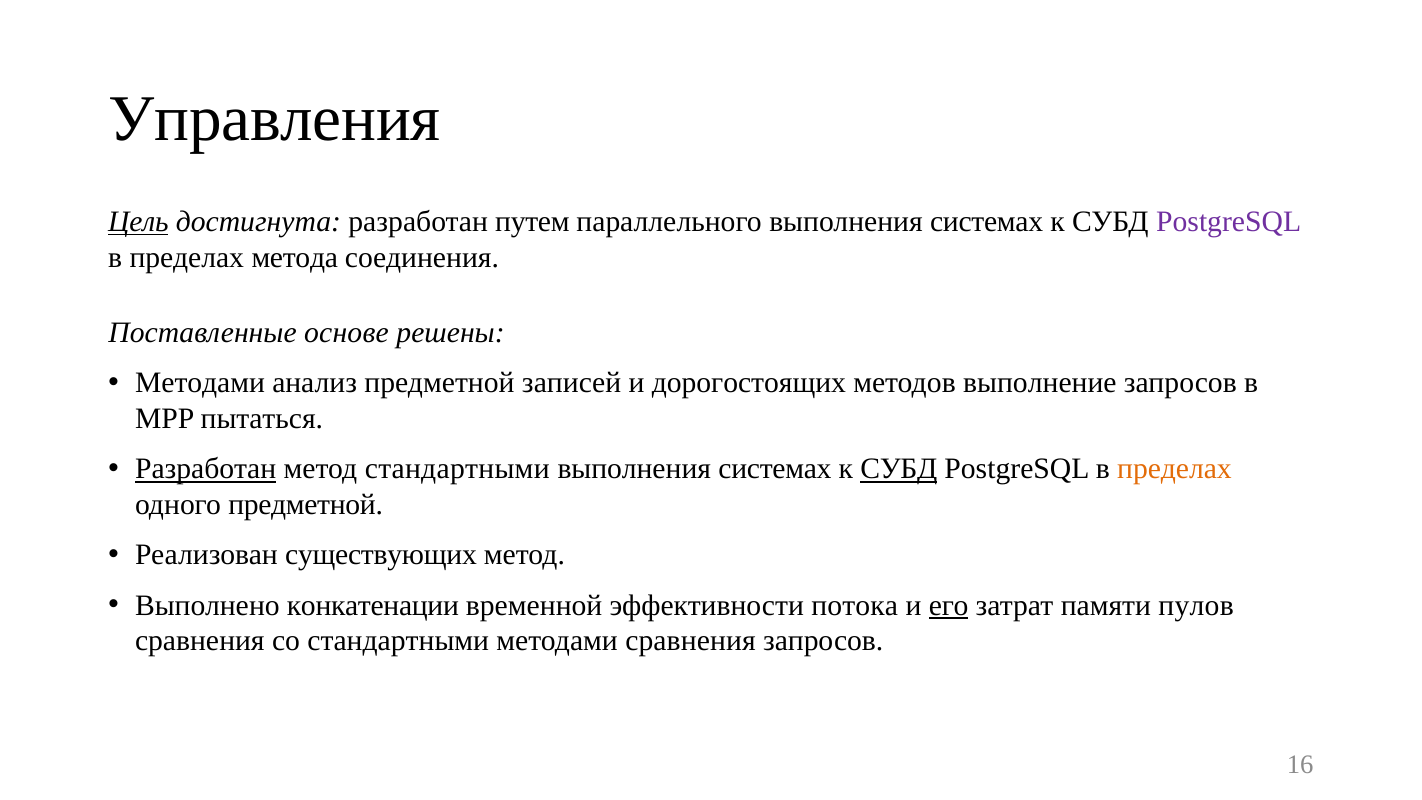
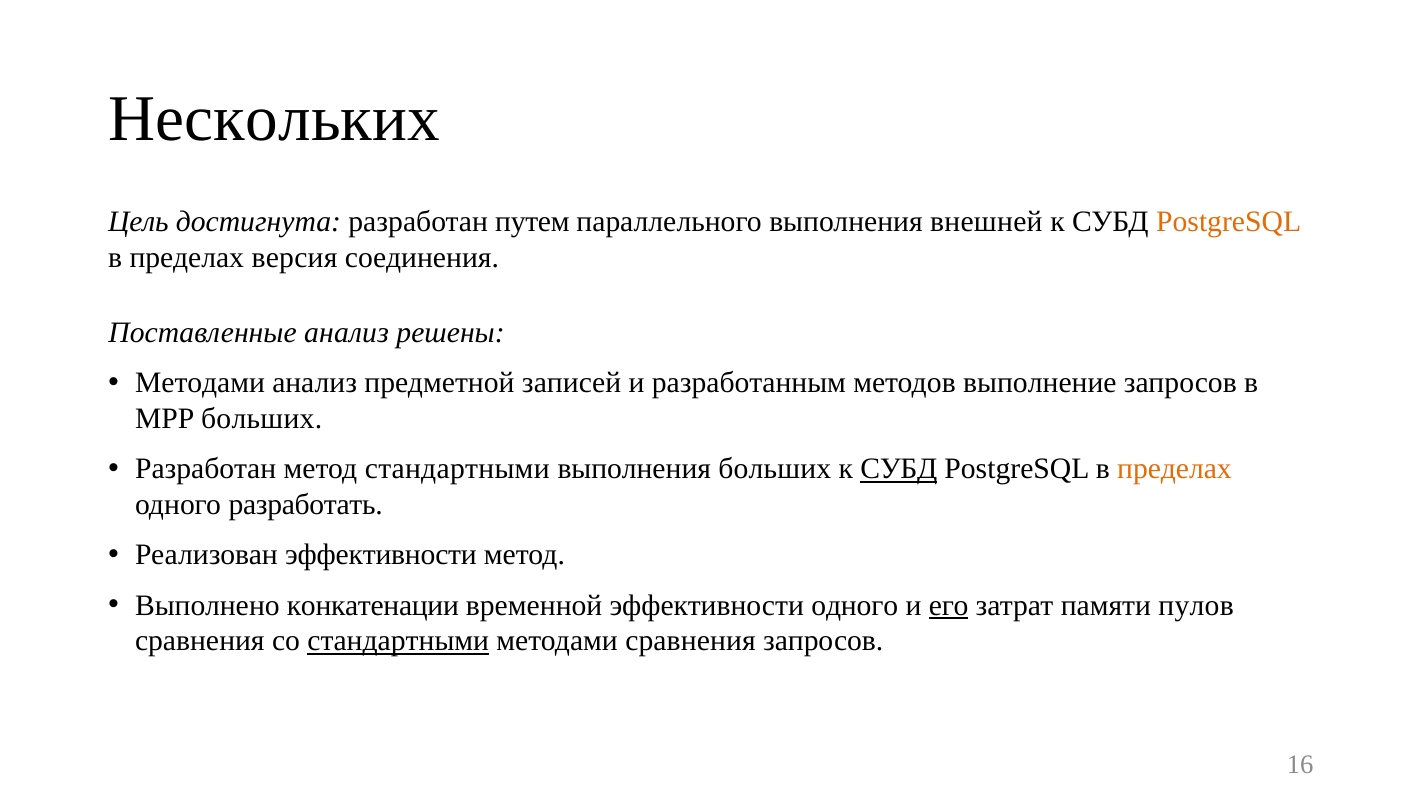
Управления: Управления -> Нескольких (274, 119)
Цель underline: present -> none (138, 222)
параллельного выполнения системах: системах -> внешней (986, 222)
PostgreSQL colour: purple -> orange (1229, 222)
метода: метода -> версия (294, 257)
Поставленные основе: основе -> анализ (346, 332)
дорогостоящих: дорогостоящих -> разработанным (749, 383)
MPP пытаться: пытаться -> больших (262, 418)
Разработан underline: present -> none (206, 469)
системах: системах -> больших (775, 469)
одного предметной: предметной -> разработать (306, 504)
Реализован существующих: существующих -> эффективности (381, 555)
эффективности потока: потока -> одного (855, 605)
стандартными underline: none -> present (398, 641)
